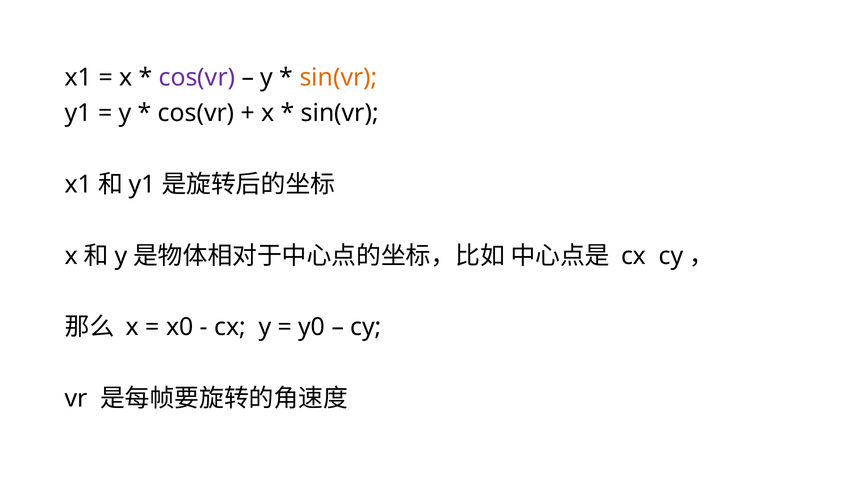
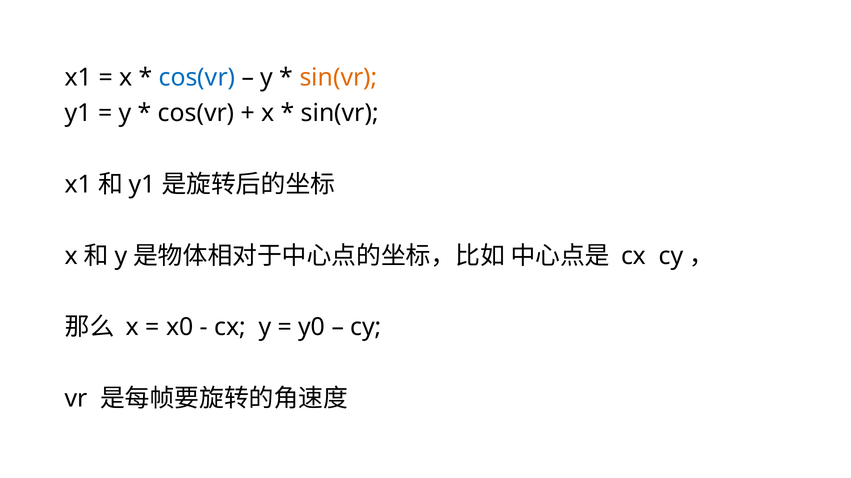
cos(vr colour: purple -> blue (197, 78)
